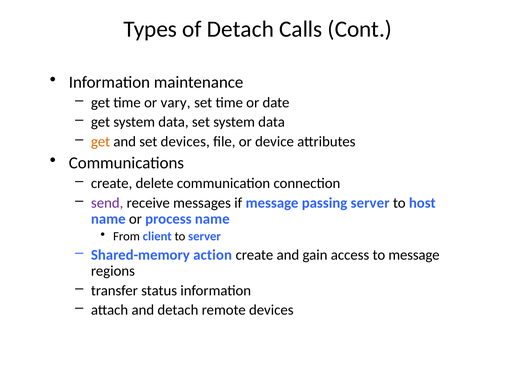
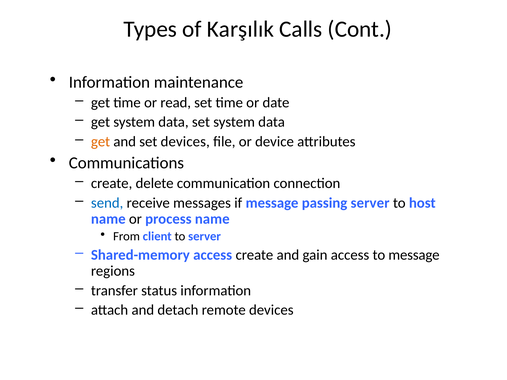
of Detach: Detach -> Karşılık (240, 29)
vary: vary -> read (176, 103)
send colour: purple -> blue (107, 203)
Shared-memory action: action -> access (213, 255)
